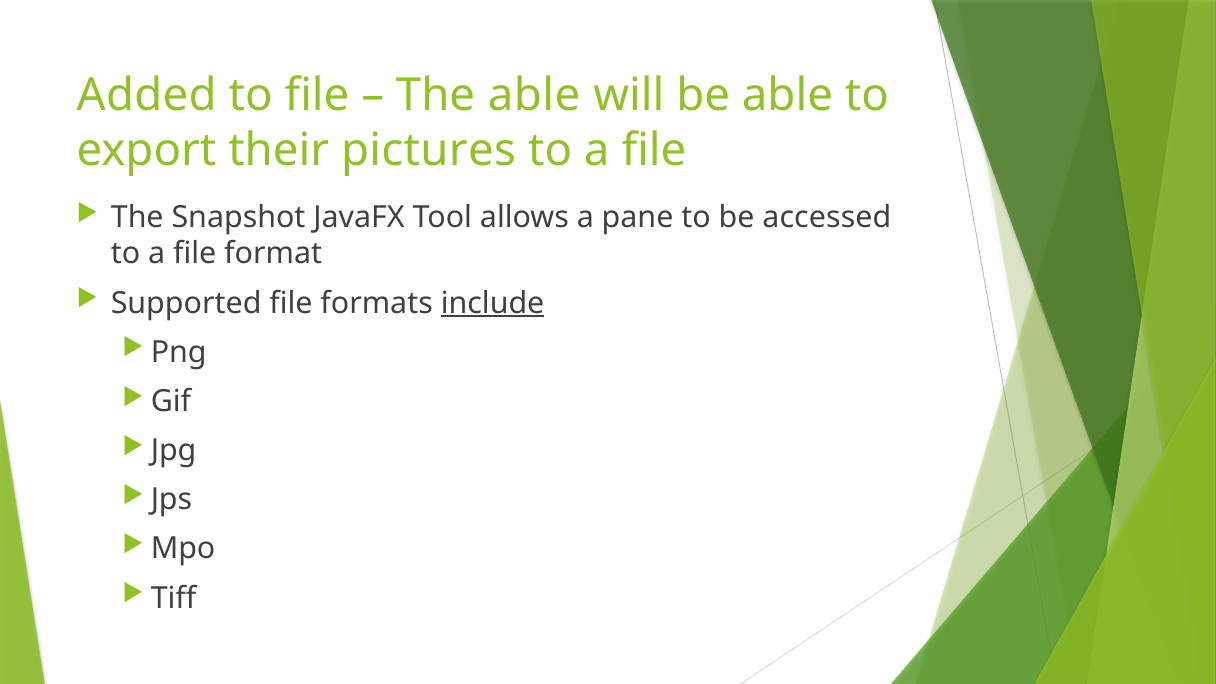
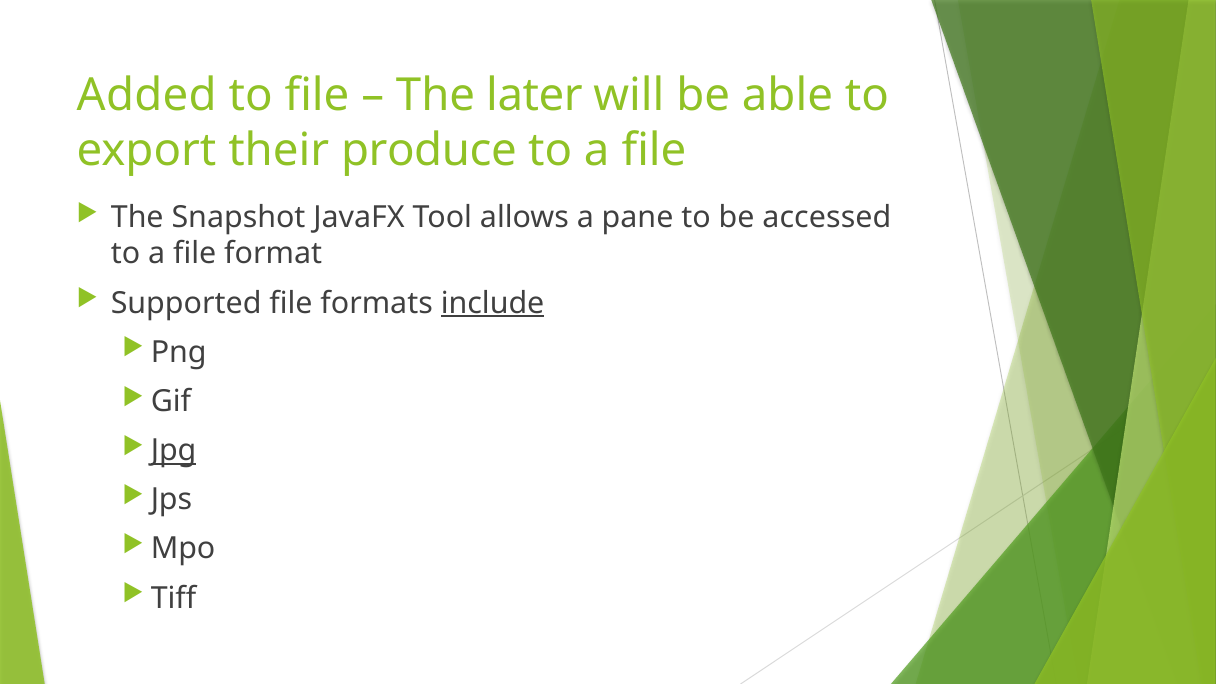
The able: able -> later (534, 96)
pictures: pictures -> produce (429, 151)
Jpg underline: none -> present (174, 451)
